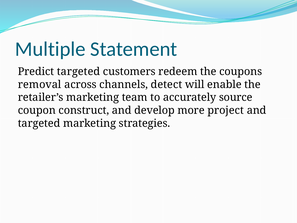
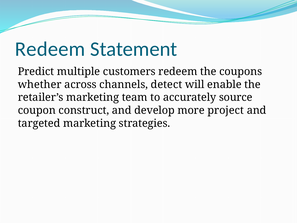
Multiple: Multiple -> Redeem (50, 49)
Predict targeted: targeted -> multiple (79, 72)
removal: removal -> whether (40, 84)
